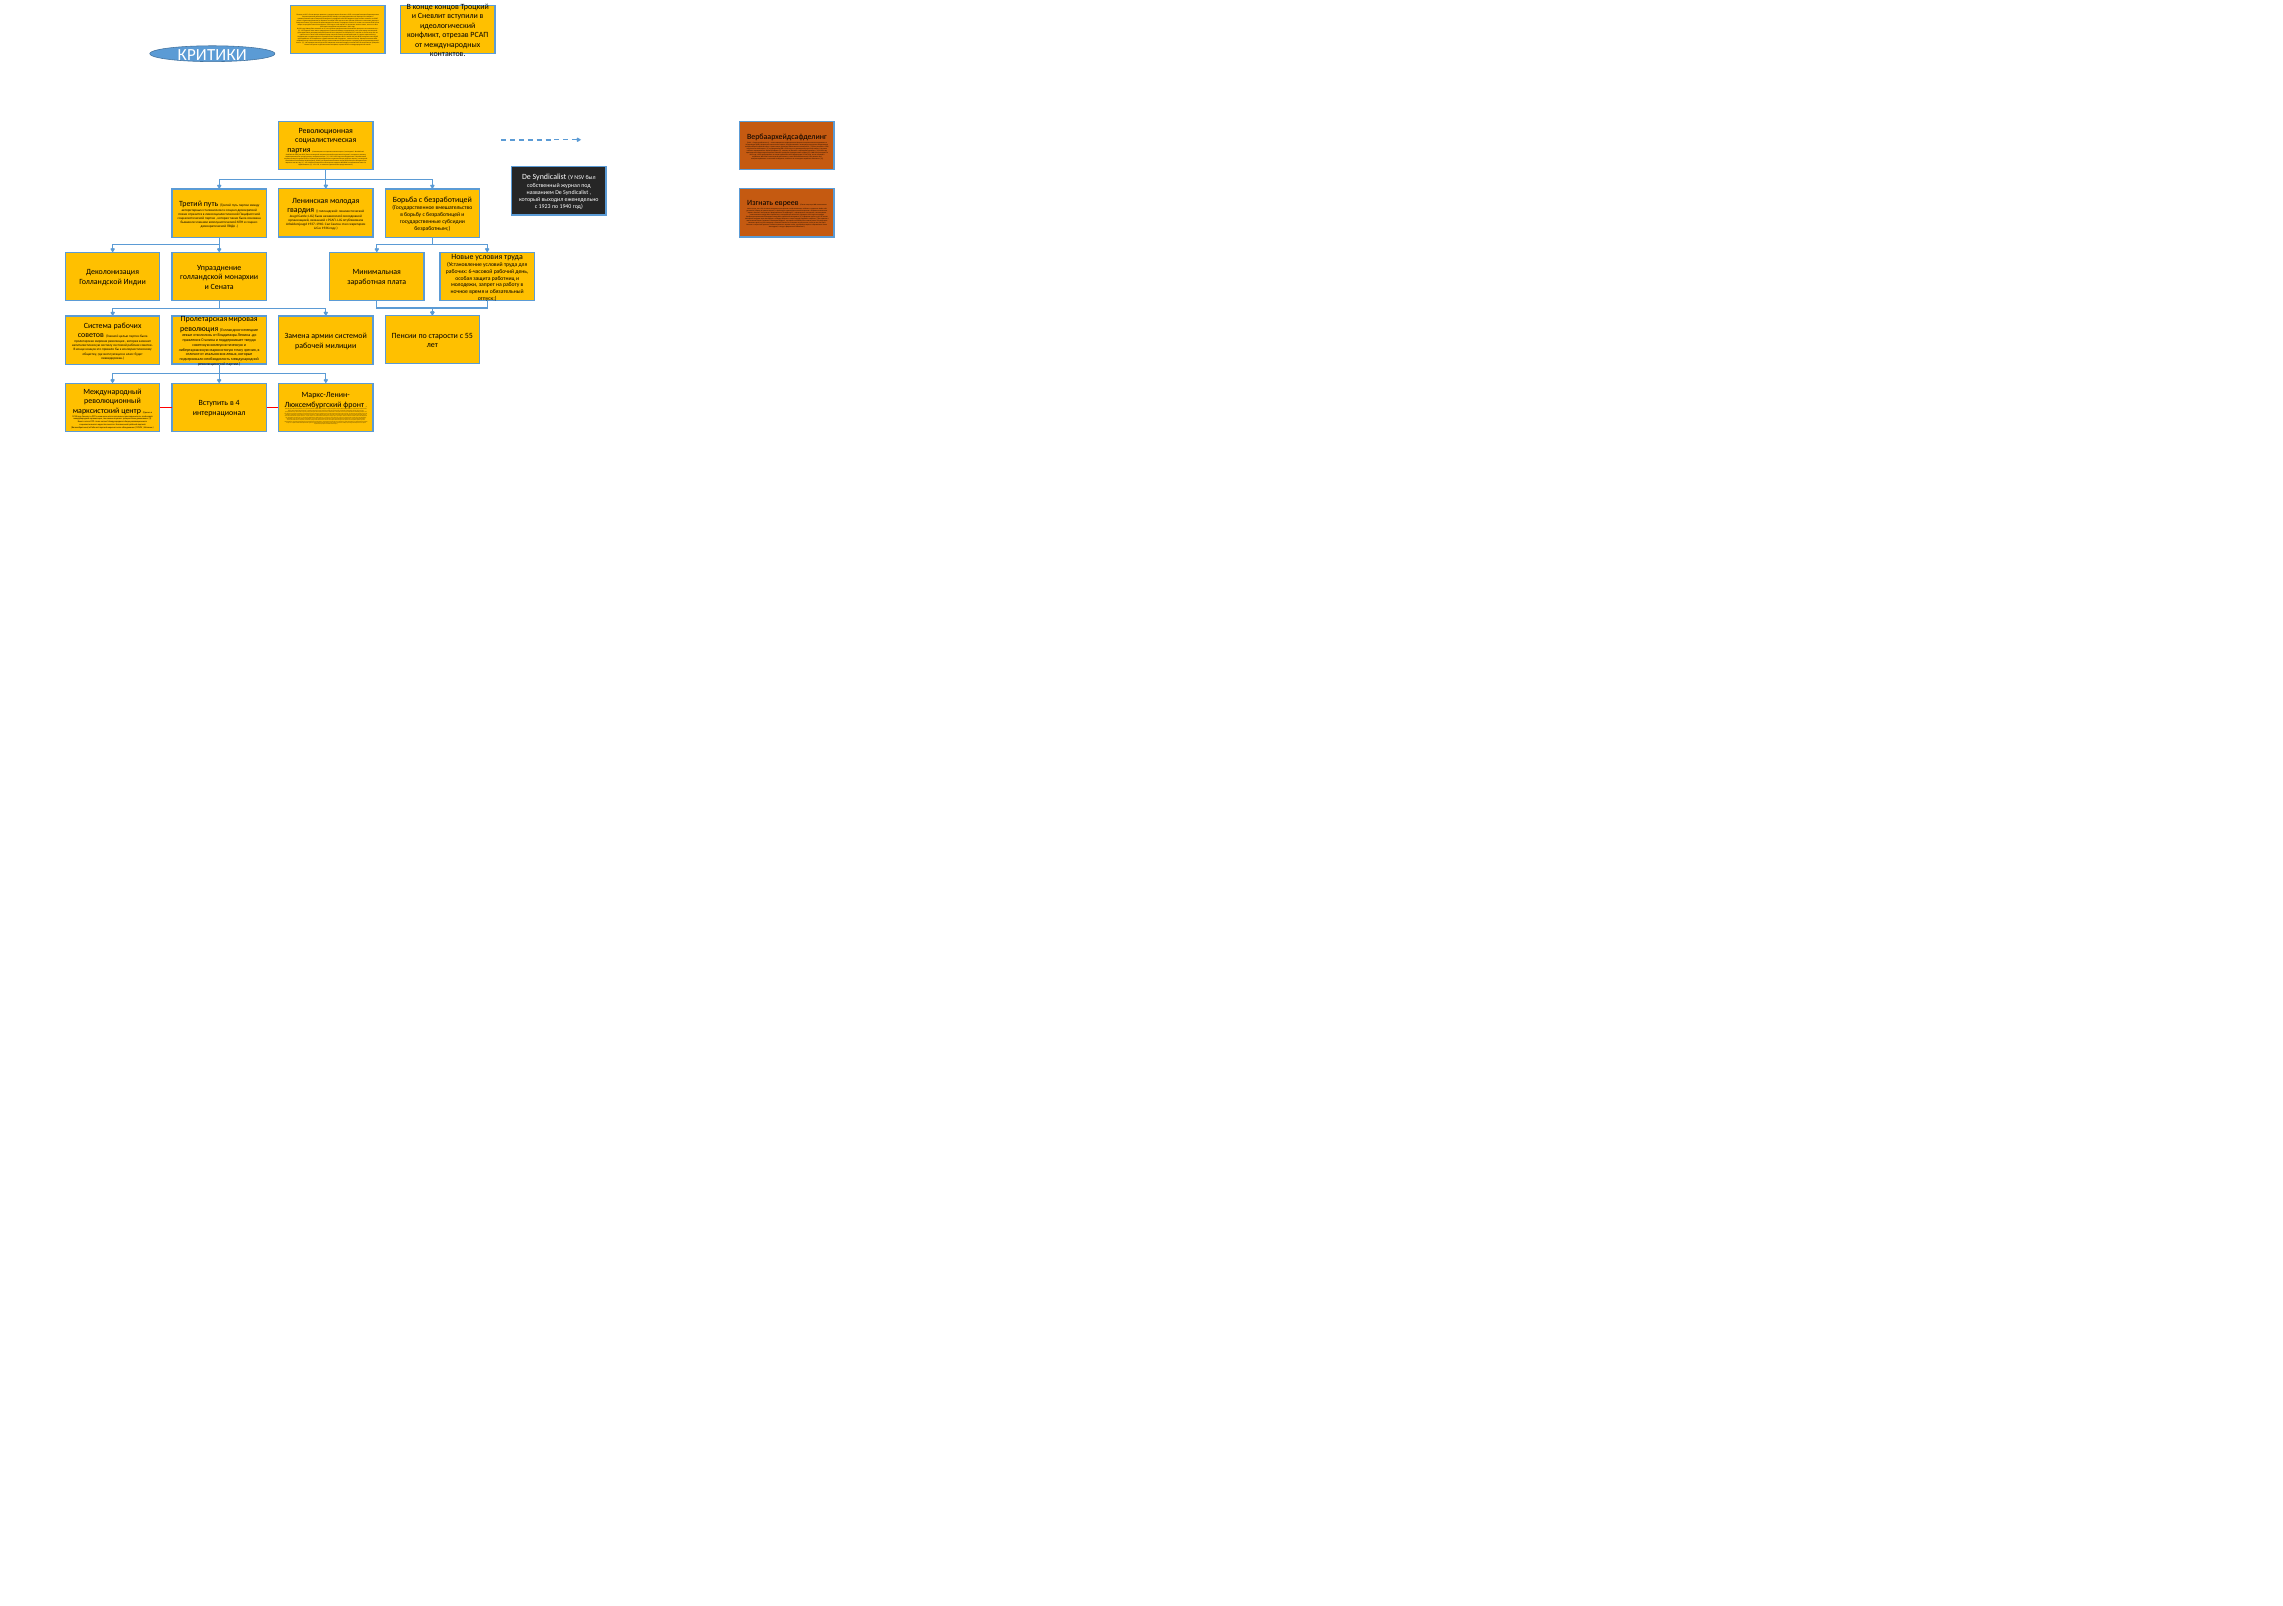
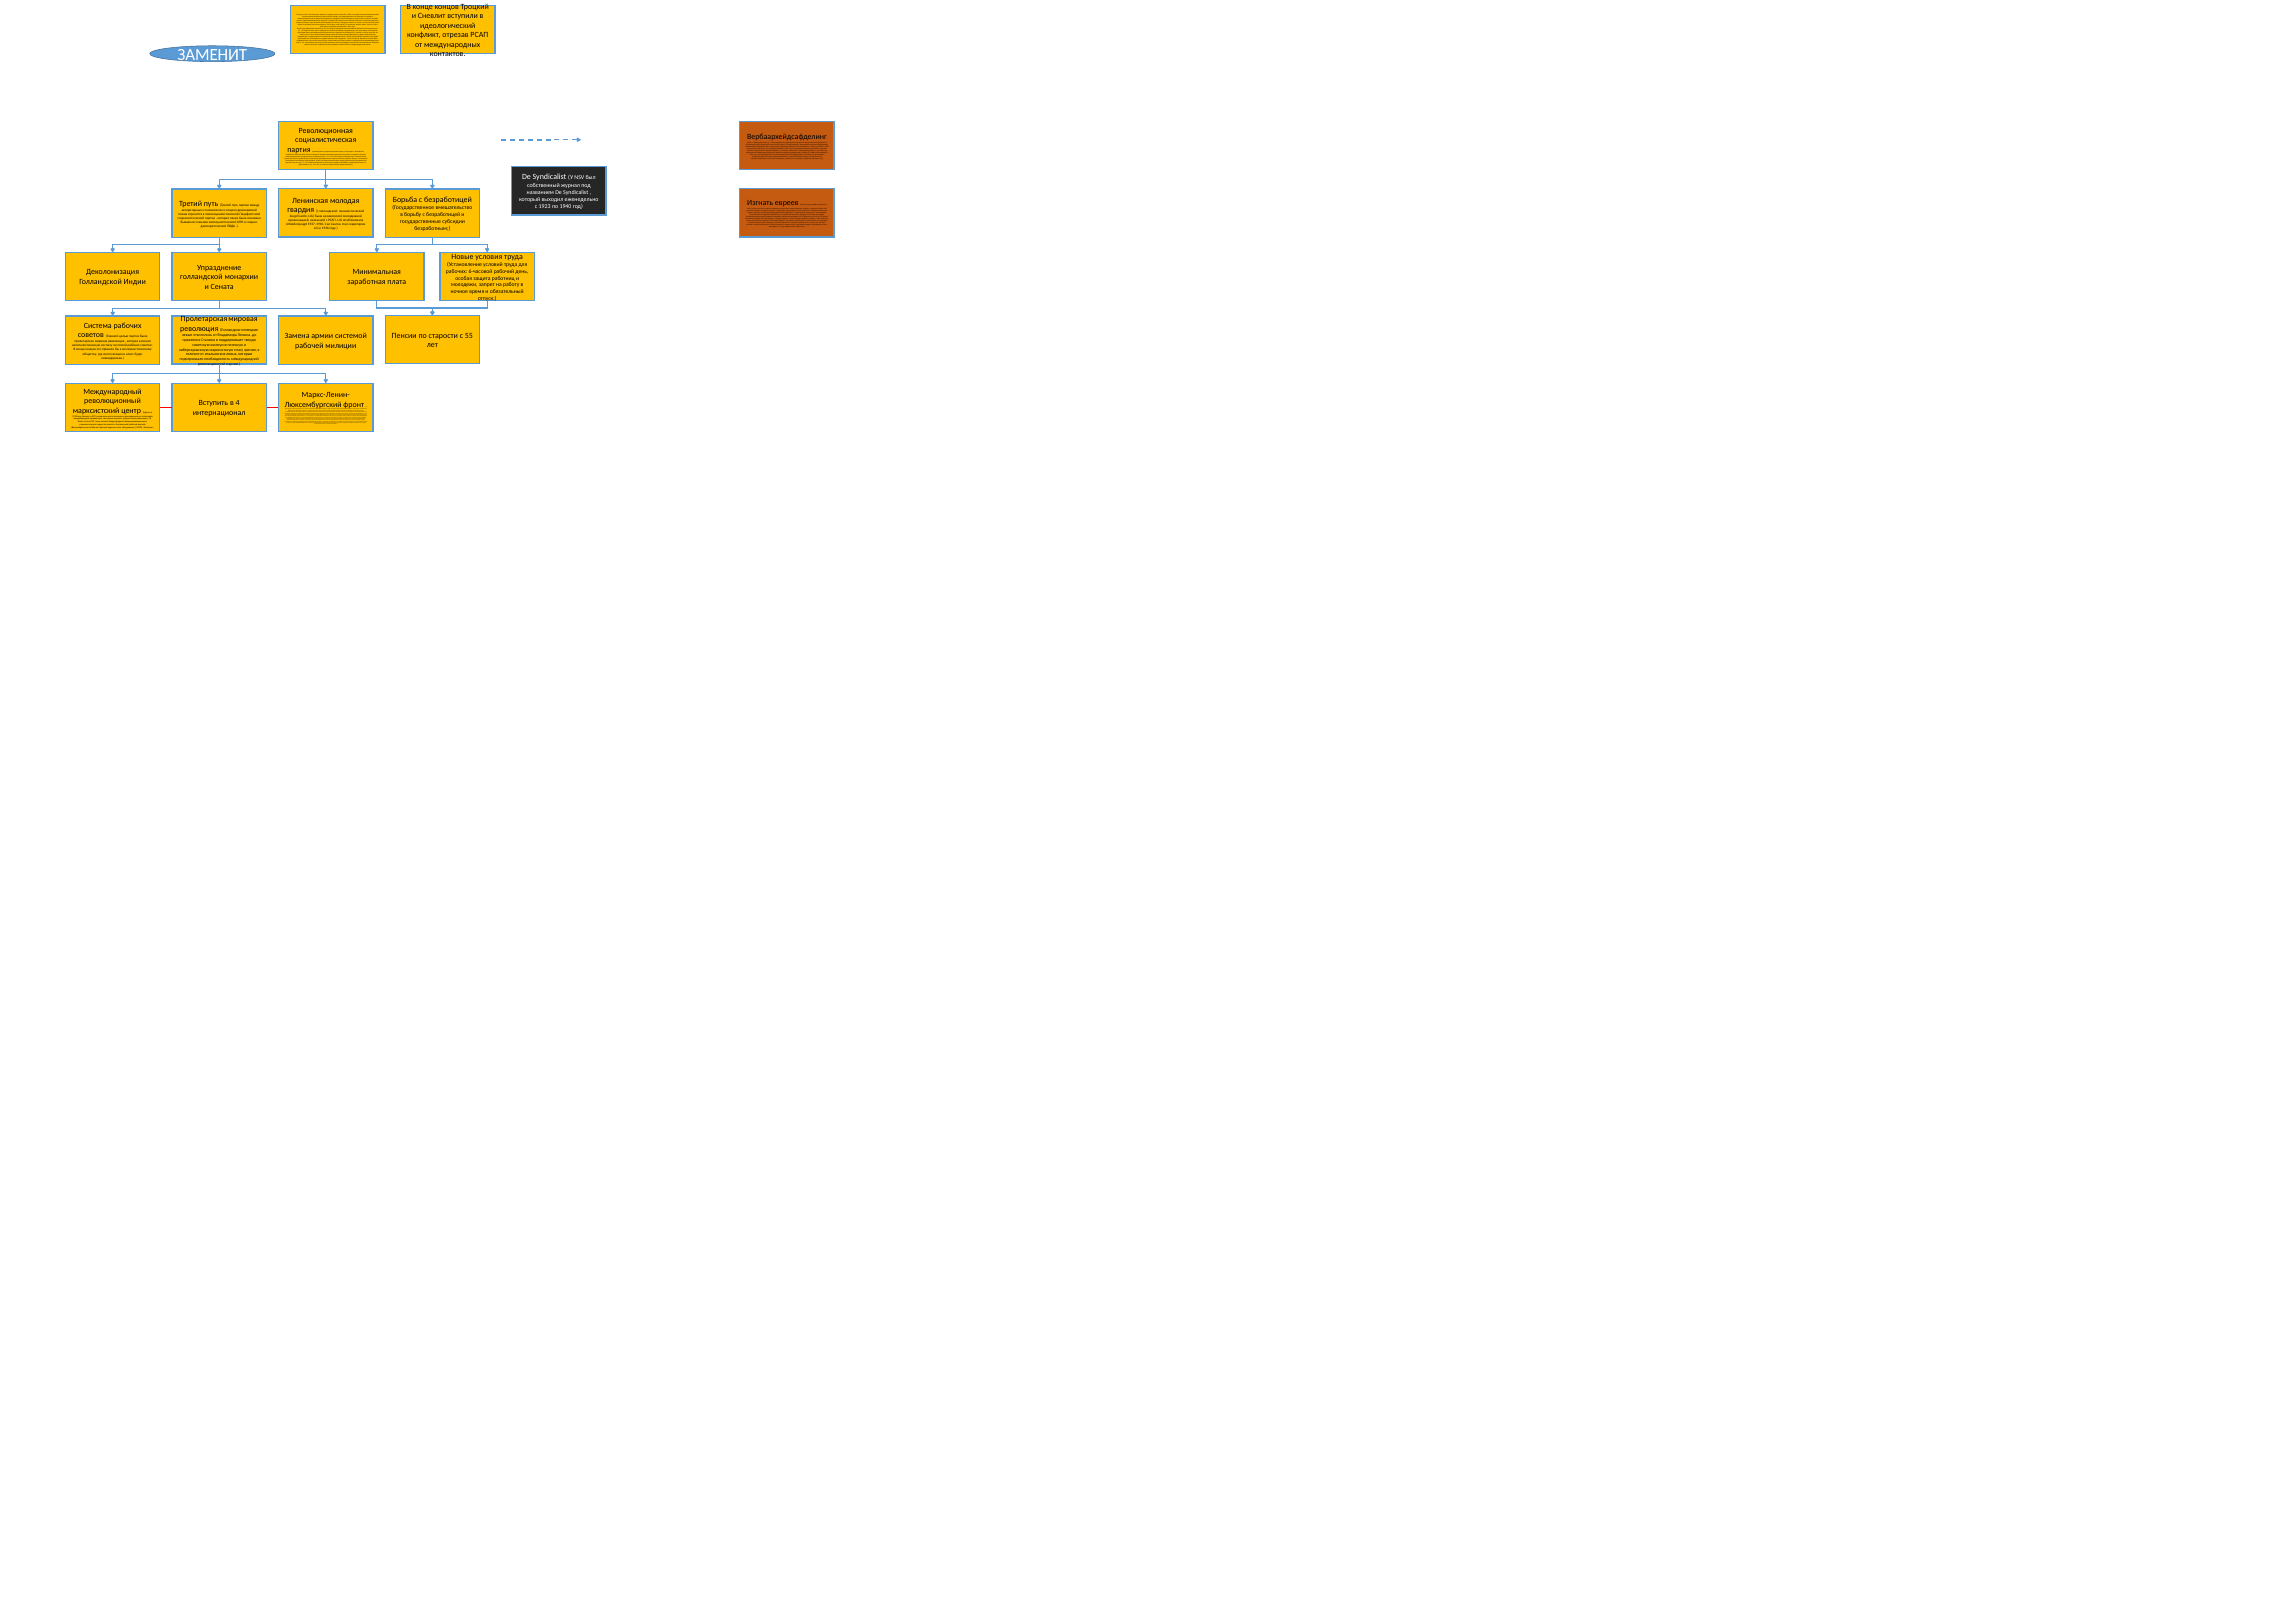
КРИТИКИ: КРИТИКИ -> ЗАМЕНИТ (212, 55)
